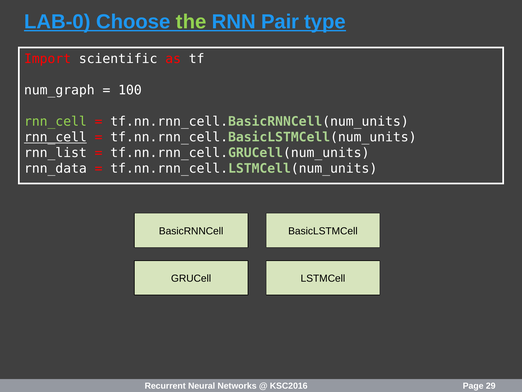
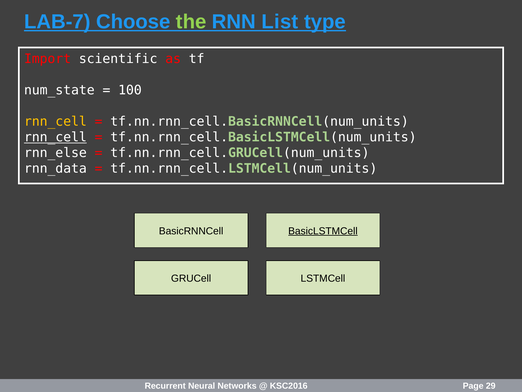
LAB-0: LAB-0 -> LAB-7 (57, 22)
Pair: Pair -> List (280, 22)
num_graph: num_graph -> num_state (59, 90)
rnn_cell colour: light green -> yellow (55, 121)
rnn_list: rnn_list -> rnn_else (55, 153)
BasicLSTMCell underline: none -> present (323, 231)
